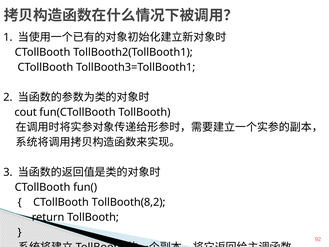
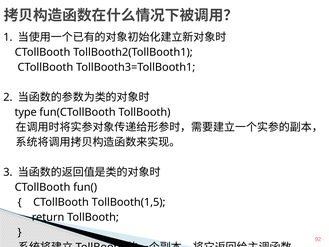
cout: cout -> type (26, 112)
TollBooth(8,2: TollBooth(8,2 -> TollBooth(1,5 (129, 202)
